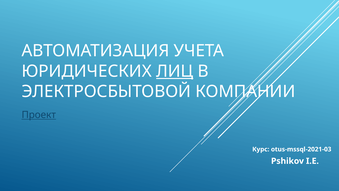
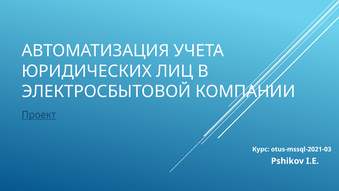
ЛИЦ underline: present -> none (175, 71)
